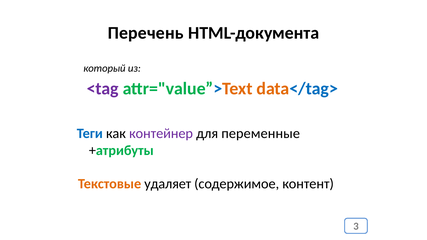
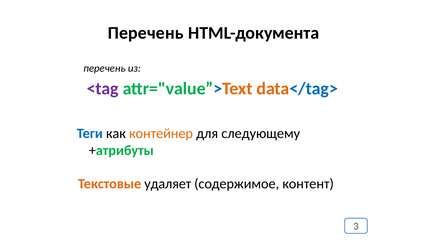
который: который -> перечень (104, 68)
контейнер colour: purple -> orange (161, 134)
переменные: переменные -> следующему (261, 134)
